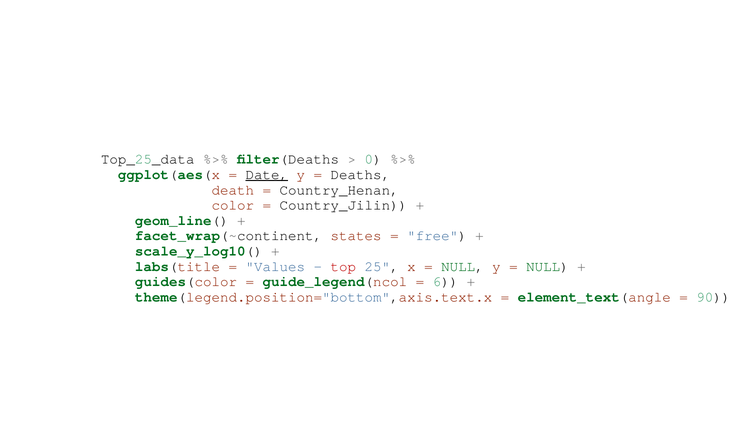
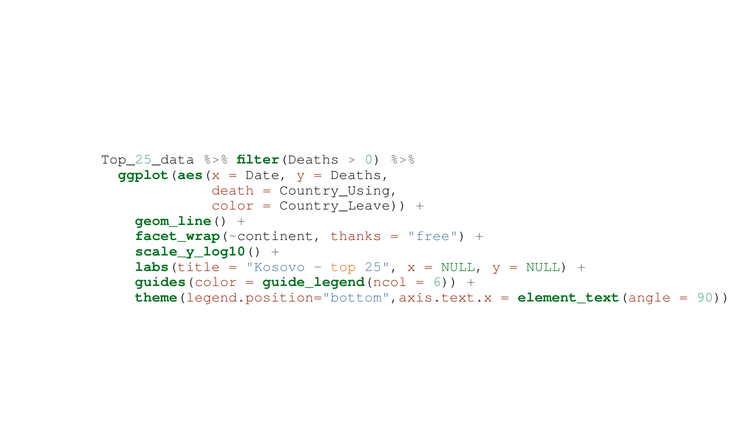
Date underline: present -> none (267, 175)
Country_Henan: Country_Henan -> Country_Using (339, 190)
Country_Jilin: Country_Jilin -> Country_Leave (343, 205)
states: states -> thanks (356, 236)
Values: Values -> Kosovo (275, 267)
top colour: red -> orange (343, 267)
